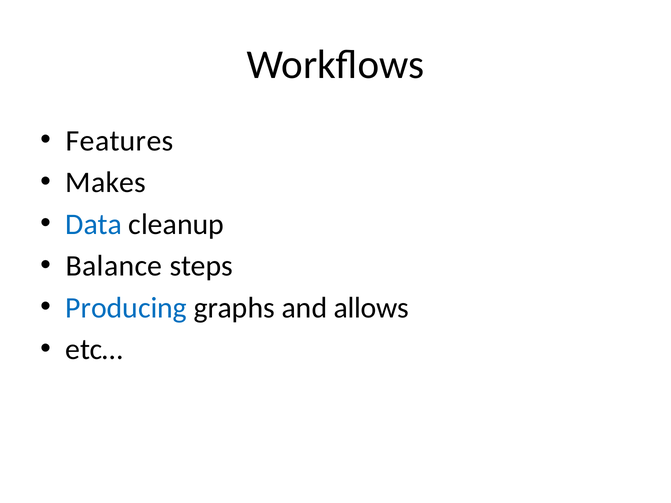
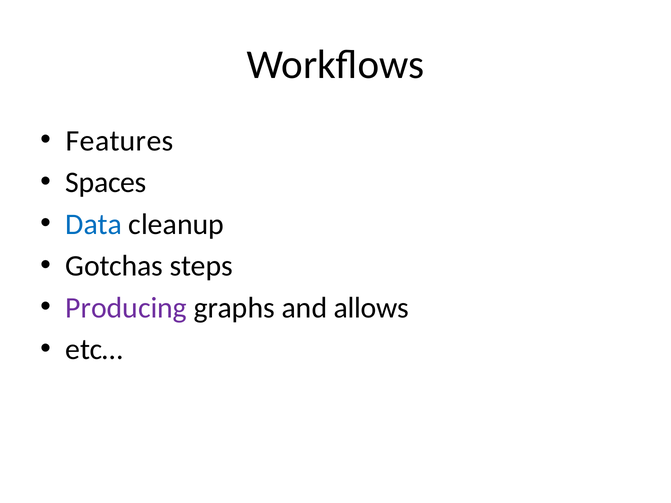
Makes: Makes -> Spaces (106, 183)
Balance: Balance -> Gotchas (114, 266)
Producing colour: blue -> purple (126, 308)
